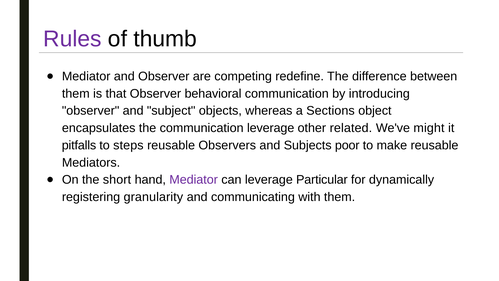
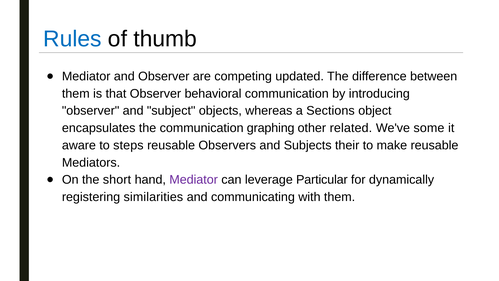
Rules colour: purple -> blue (72, 39)
redefine: redefine -> updated (300, 76)
communication leverage: leverage -> graphing (271, 128)
might: might -> some (429, 128)
pitfalls: pitfalls -> aware (79, 145)
poor: poor -> their (347, 145)
granularity: granularity -> similarities (153, 197)
